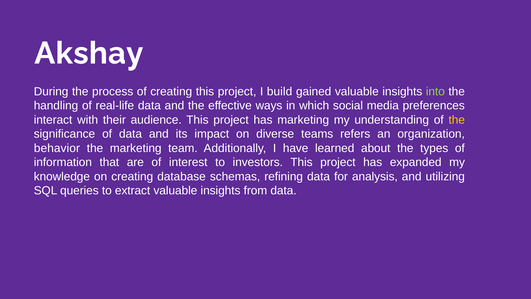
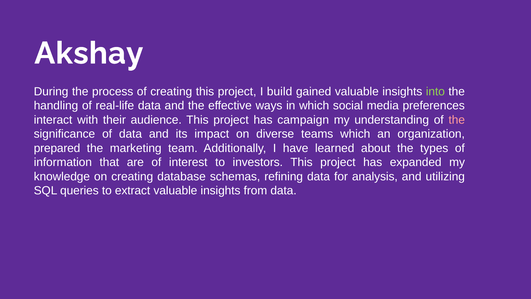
has marketing: marketing -> campaign (303, 120)
the colour: yellow -> pink (457, 120)
teams refers: refers -> which (355, 134)
behavior: behavior -> prepared (57, 148)
